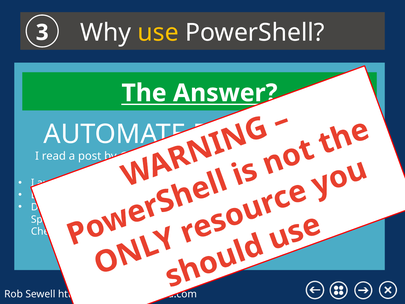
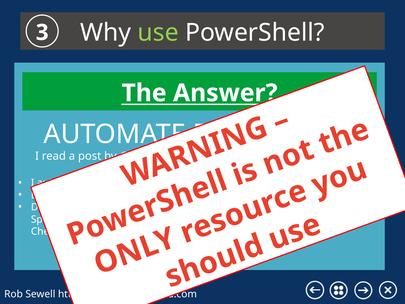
use colour: yellow -> light green (158, 33)
